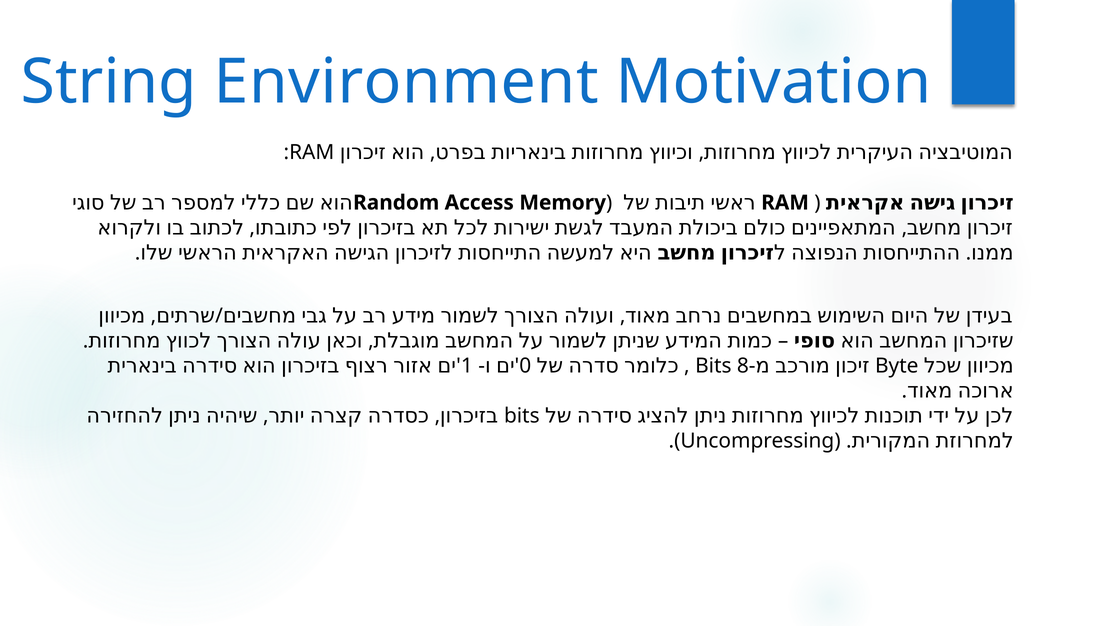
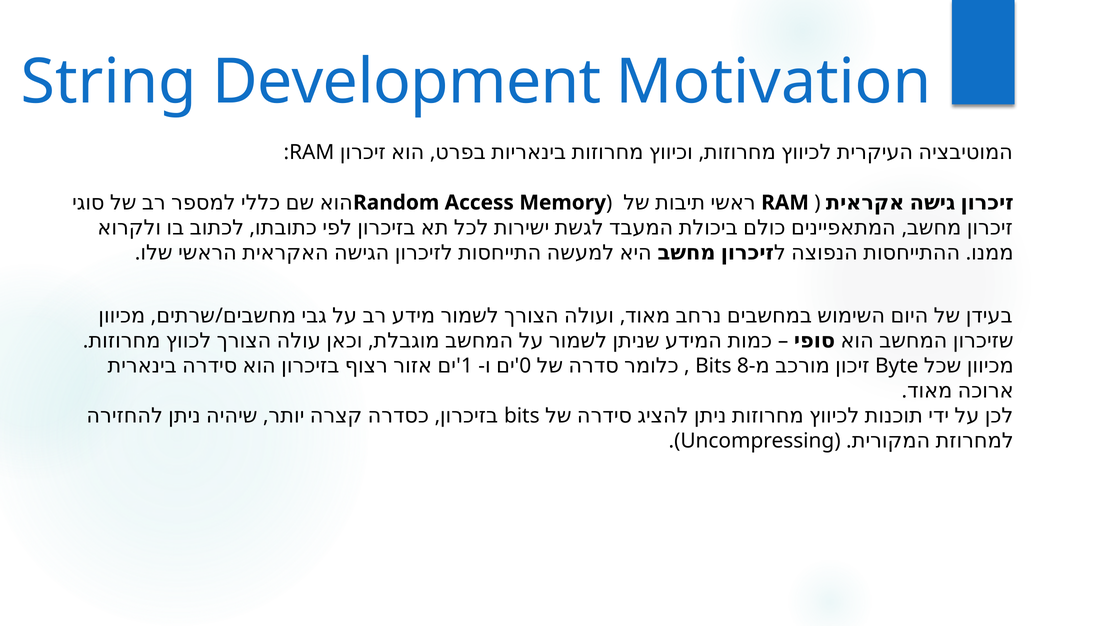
Environment: Environment -> Development (407, 82)
